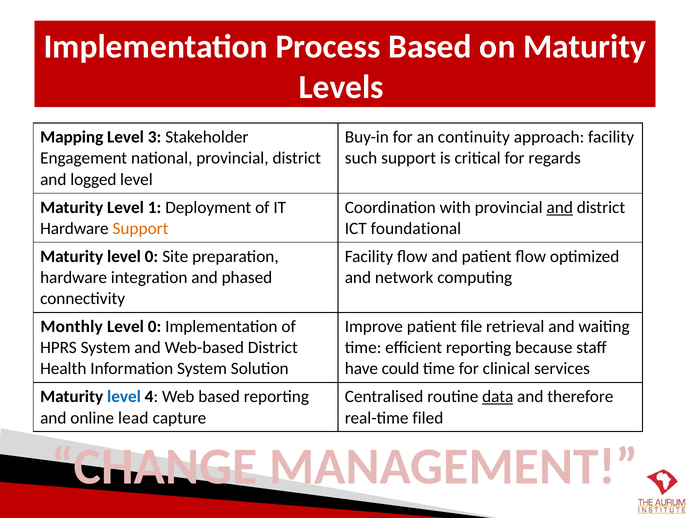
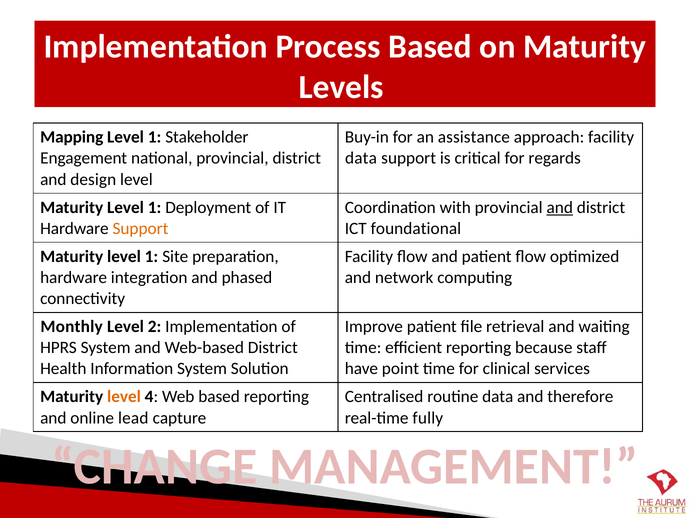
3: 3 -> 1 (155, 137)
continuity: continuity -> assistance (474, 137)
such: such -> data (361, 158)
logged: logged -> design (93, 179)
0: 0 -> 1 (151, 256)
0: 0 -> 2 (155, 326)
could: could -> point (400, 368)
level colour: blue -> orange (124, 396)
data underline: present -> none (498, 396)
filed: filed -> fully (428, 417)
